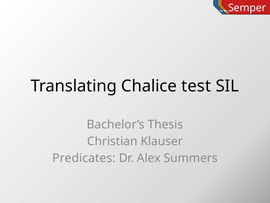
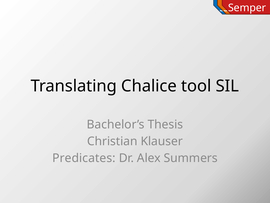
test: test -> tool (196, 86)
